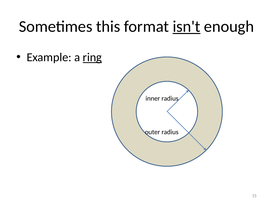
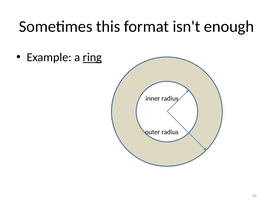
isn't underline: present -> none (186, 26)
